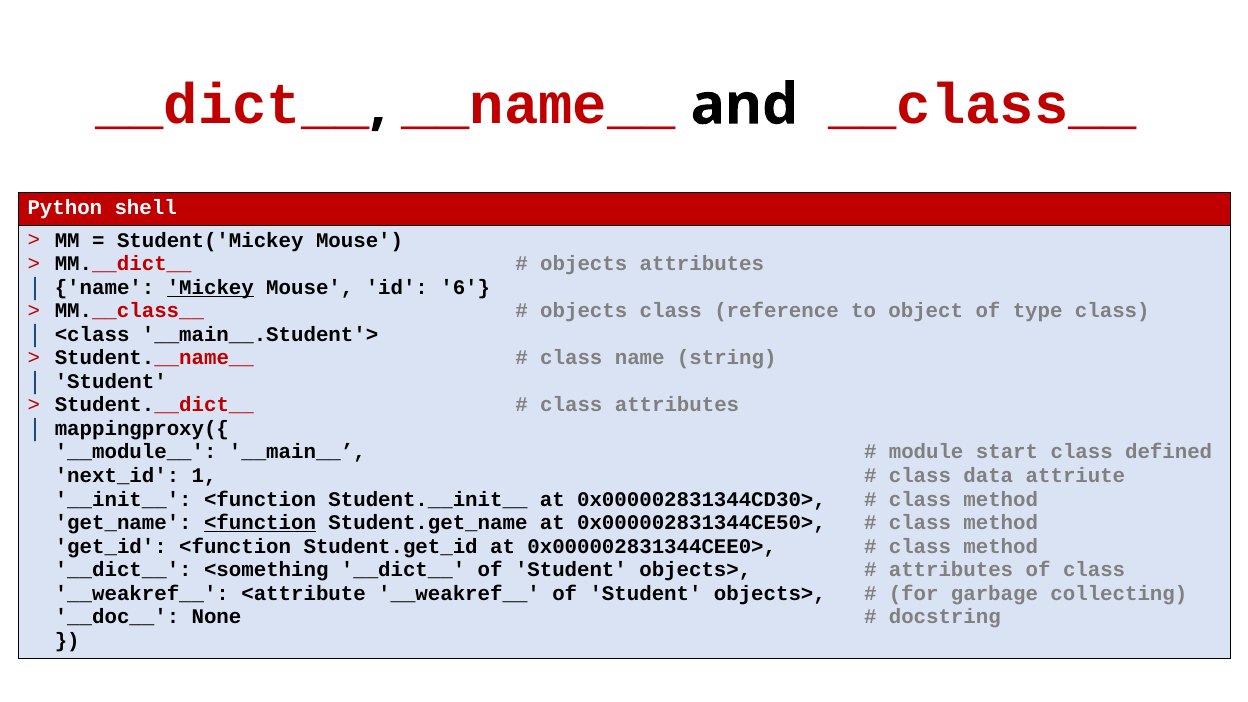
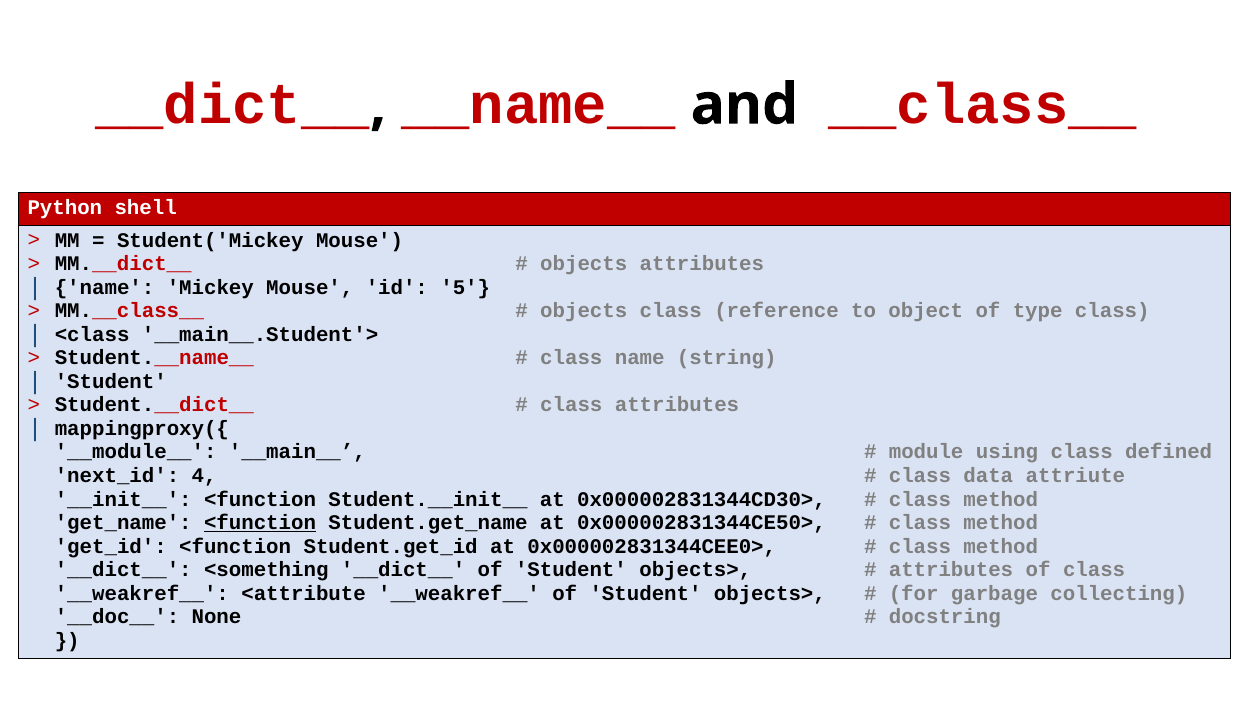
Mickey underline: present -> none (210, 287)
6: 6 -> 5 (465, 287)
start: start -> using (1007, 452)
1: 1 -> 4 (204, 476)
